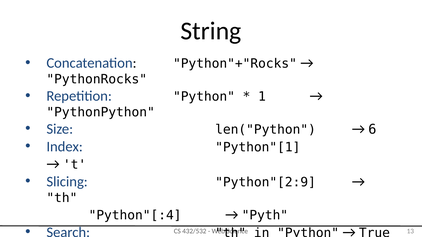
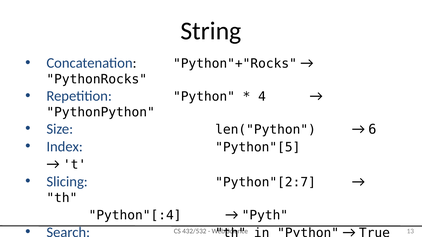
1: 1 -> 4 (262, 97)
Python"[1: Python"[1 -> Python"[5 (258, 147)
Python"[2:9: Python"[2:9 -> Python"[2:7 (266, 183)
